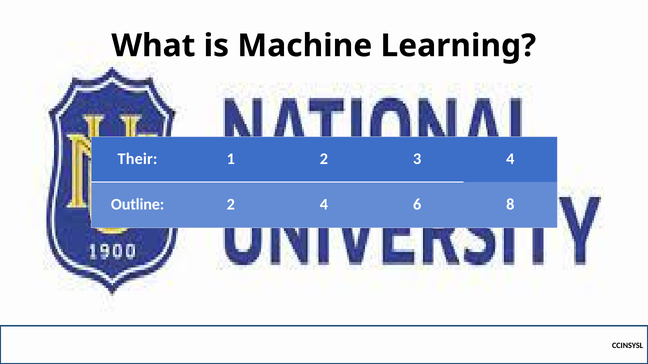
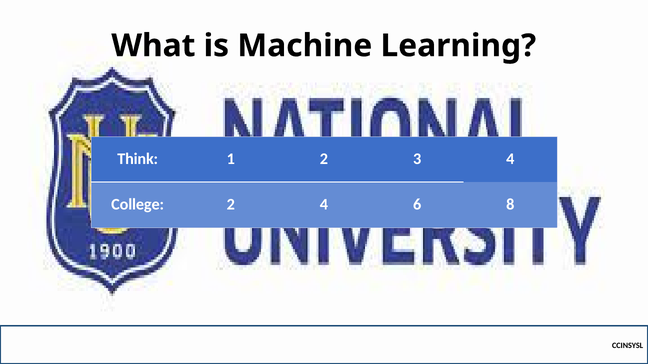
Their: Their -> Think (138, 159)
Outline: Outline -> College (138, 205)
